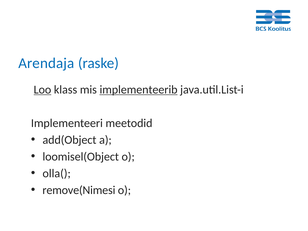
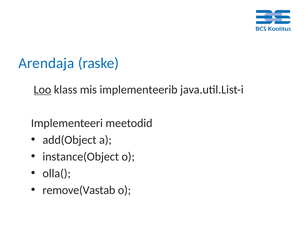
implementeerib underline: present -> none (139, 90)
loomisel(Object: loomisel(Object -> instance(Object (81, 157)
remove(Nimesi: remove(Nimesi -> remove(Vastab (79, 190)
